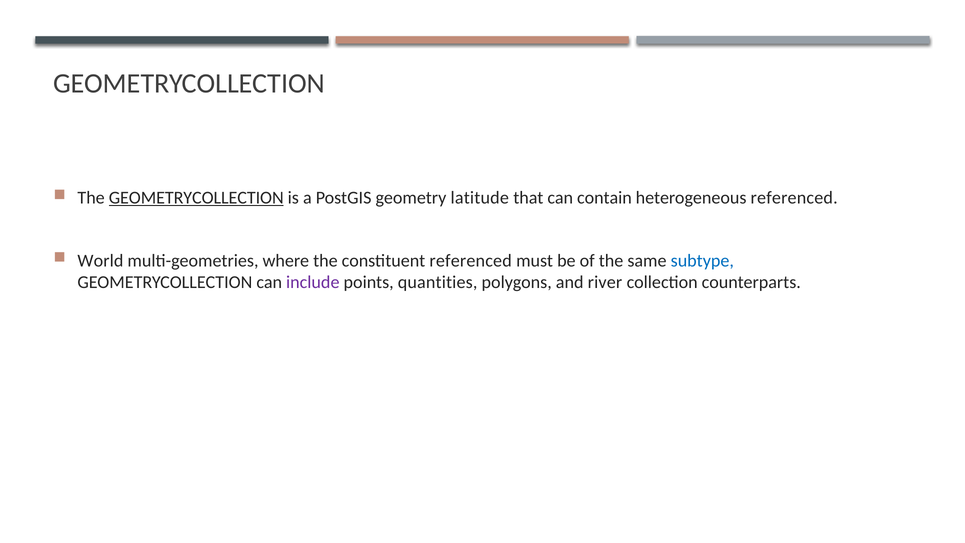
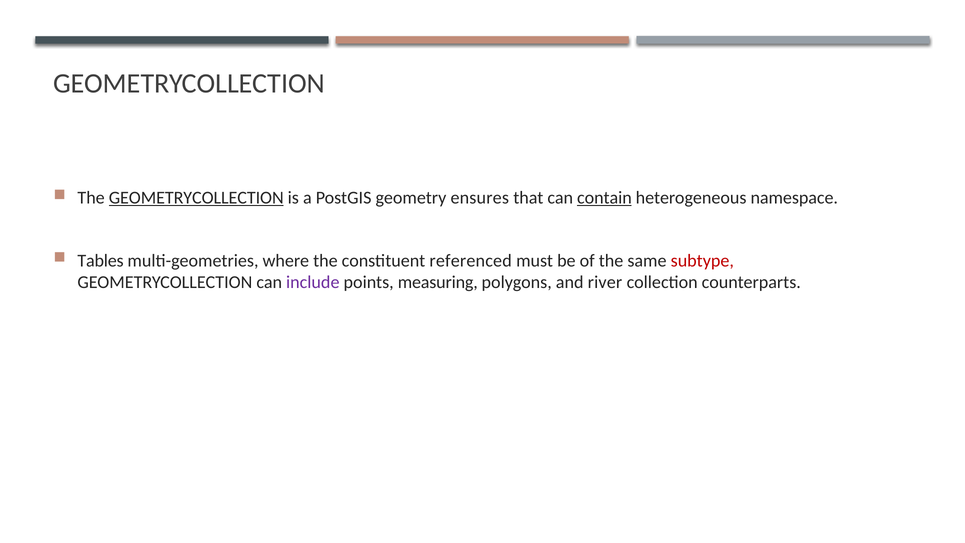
latitude: latitude -> ensures (480, 198)
contain underline: none -> present (604, 198)
heterogeneous referenced: referenced -> namespace (794, 198)
World: World -> Tables (101, 261)
subtype colour: blue -> red (702, 261)
quantities: quantities -> measuring (438, 282)
